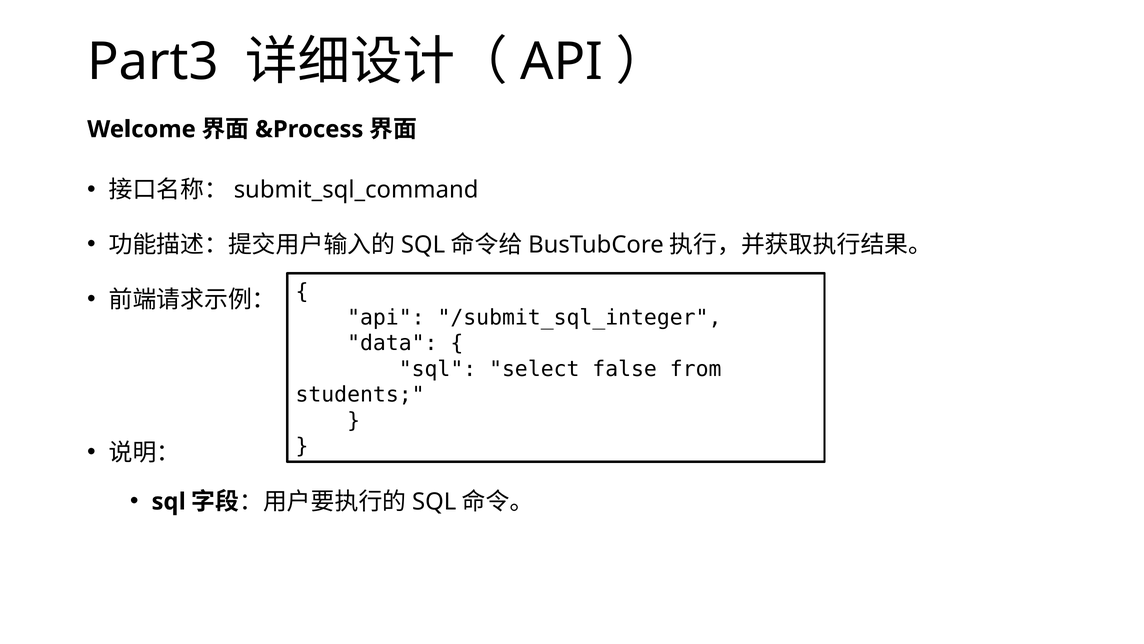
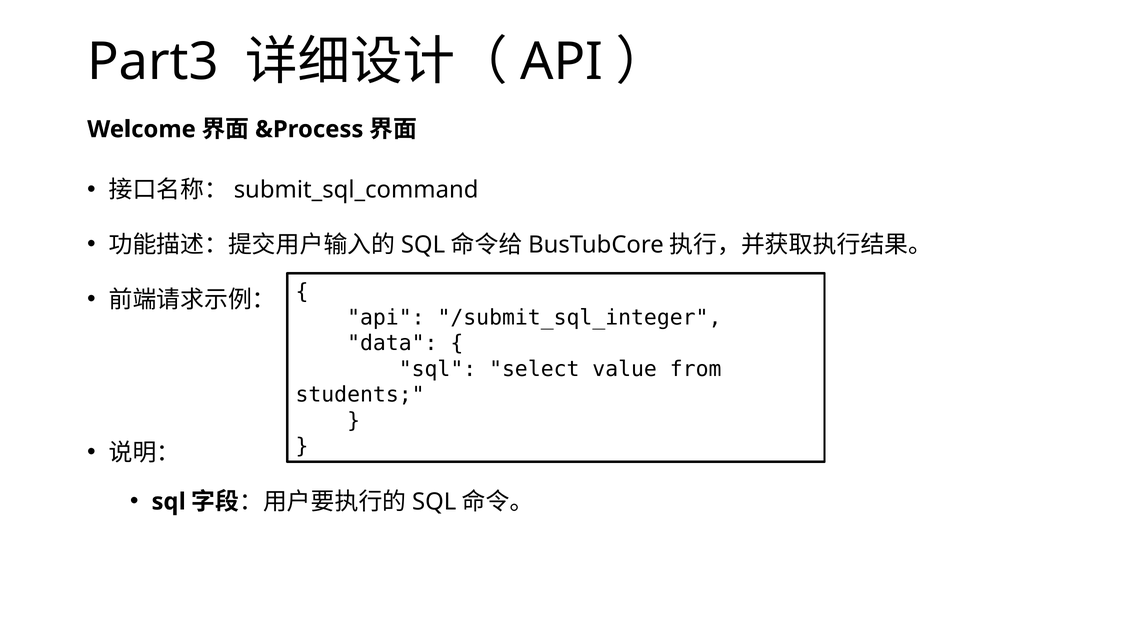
false: false -> value (625, 369)
